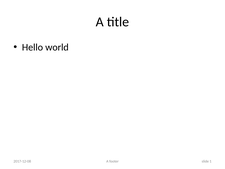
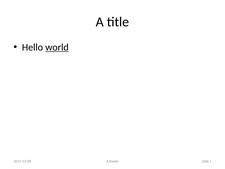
world underline: none -> present (57, 47)
